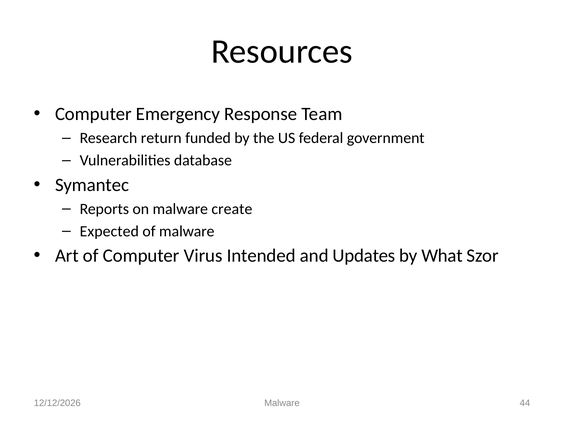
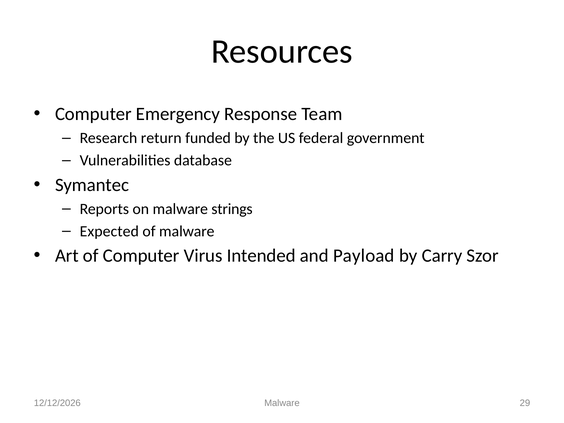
create: create -> strings (232, 209)
Updates: Updates -> Payload (364, 256)
What: What -> Carry (442, 256)
44: 44 -> 29 (525, 403)
